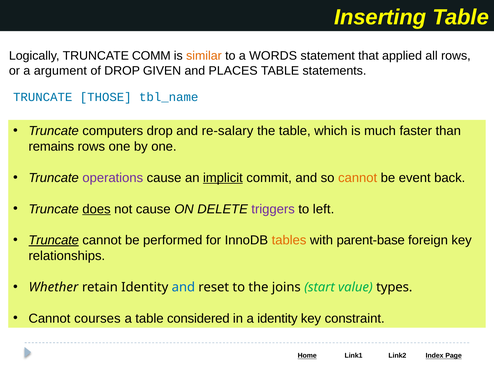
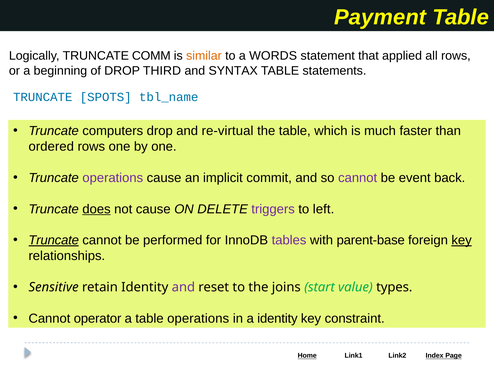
Inserting: Inserting -> Payment (380, 17)
argument: argument -> beginning (60, 71)
GIVEN: GIVEN -> THIRD (162, 71)
PLACES: PLACES -> SYNTAX (233, 71)
THOSE: THOSE -> SPOTS (106, 97)
re-salary: re-salary -> re-virtual (228, 131)
remains: remains -> ordered (51, 147)
implicit underline: present -> none (223, 178)
cannot colour: orange -> purple (358, 178)
tables colour: orange -> purple (289, 241)
key underline: none -> present (462, 241)
Whether: Whether -> Sensitive (54, 288)
and colour: blue -> purple (183, 288)
courses: courses -> operator (98, 319)
table considered: considered -> operations (198, 319)
